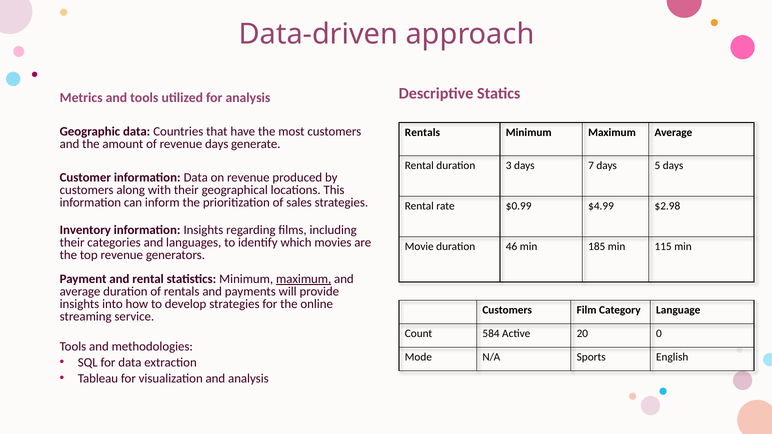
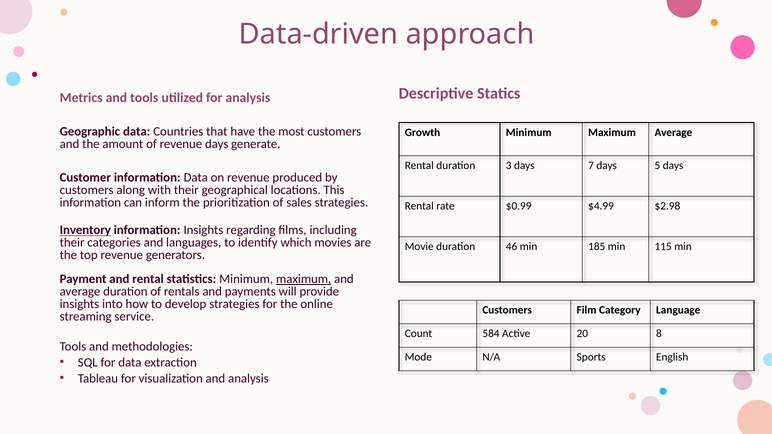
Rentals: Rentals -> Growth (423, 132)
Inventory underline: none -> present (85, 230)
0: 0 -> 8 (659, 334)
